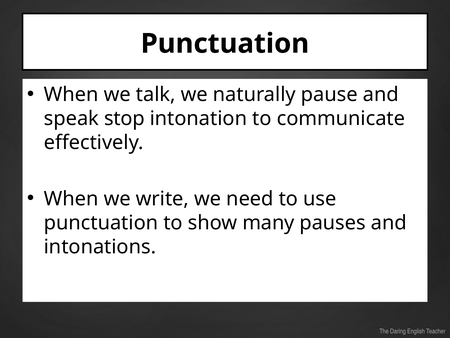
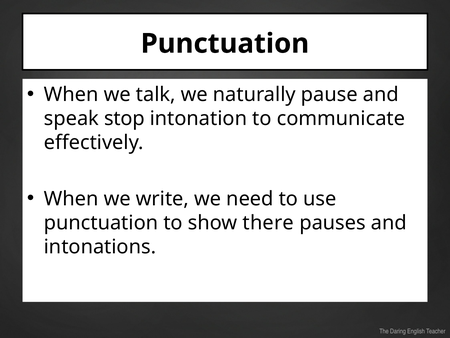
many: many -> there (268, 222)
